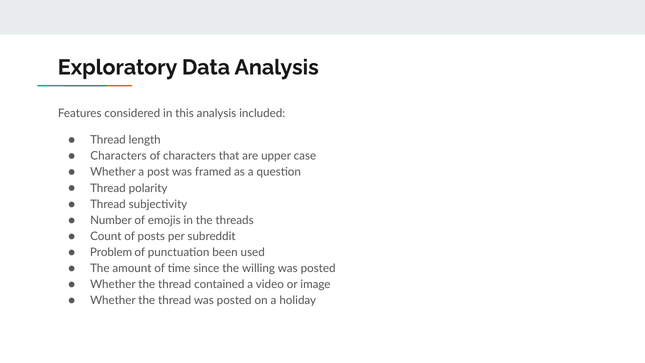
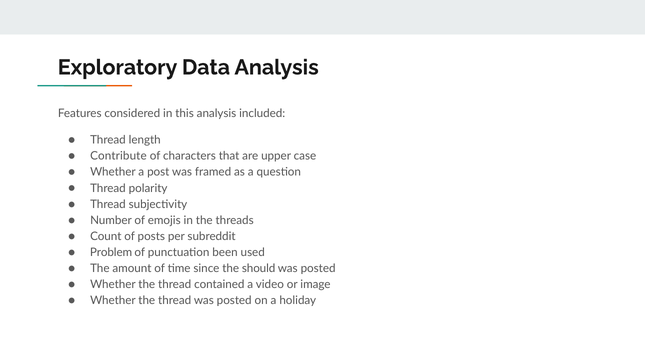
Characters: Characters -> Contribute (118, 156)
willing: willing -> should (259, 268)
